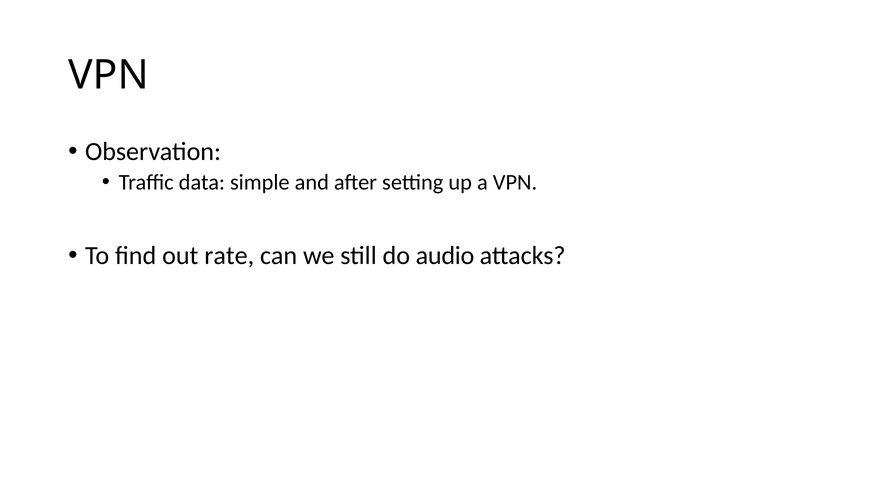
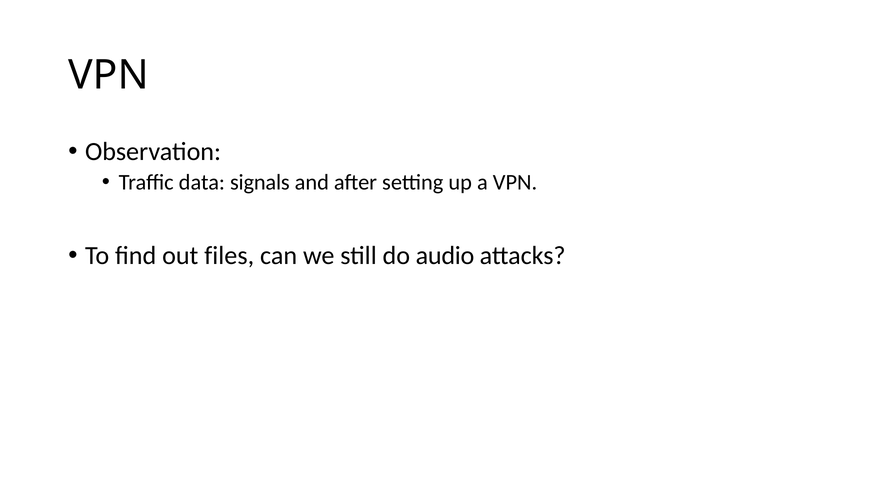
simple: simple -> signals (260, 182)
rate: rate -> files (229, 255)
